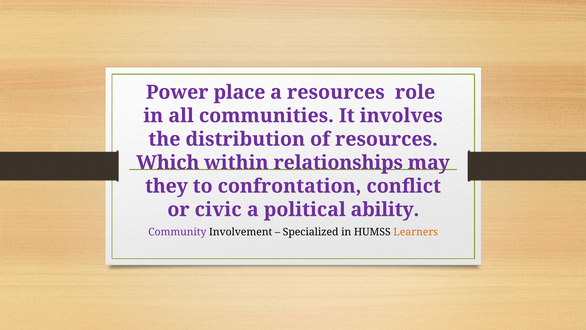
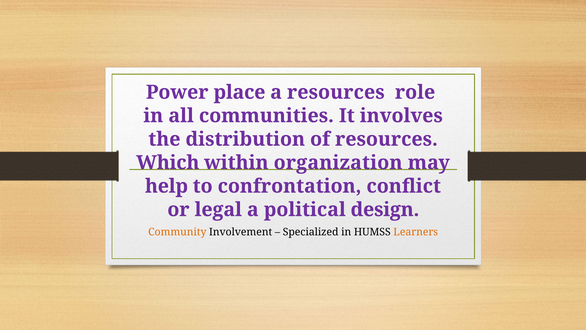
relationships: relationships -> organization (338, 163)
they: they -> help (166, 186)
civic: civic -> legal (218, 209)
ability: ability -> design (385, 209)
Community colour: purple -> orange (177, 232)
